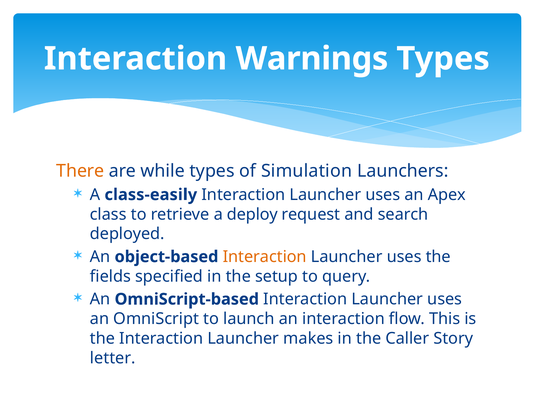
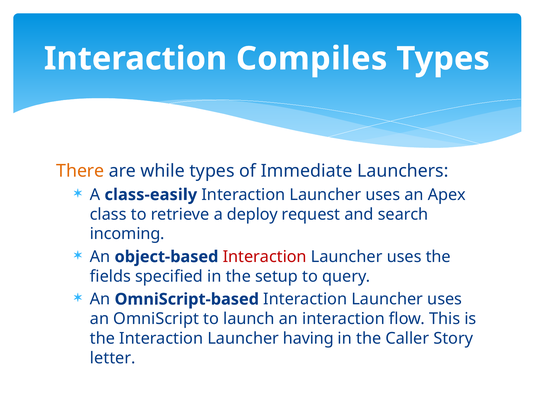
Warnings: Warnings -> Compiles (312, 59)
Simulation: Simulation -> Immediate (307, 171)
deployed: deployed -> incoming (127, 234)
Interaction colour: orange -> red (265, 256)
makes: makes -> having (308, 338)
